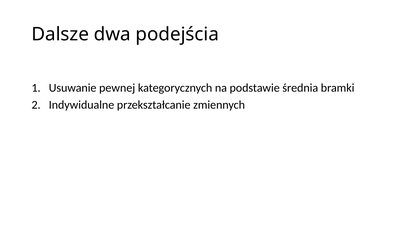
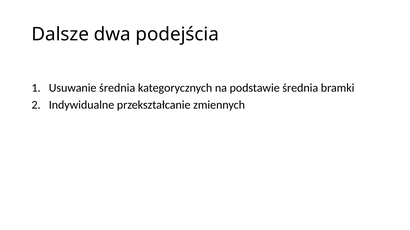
Usuwanie pewnej: pewnej -> średnia (117, 88)
